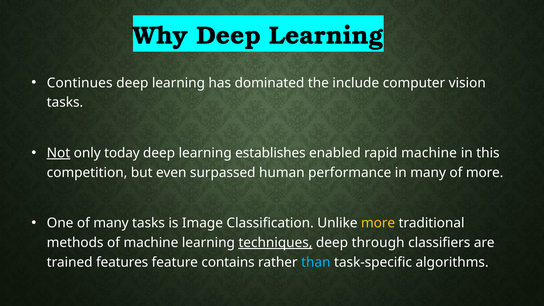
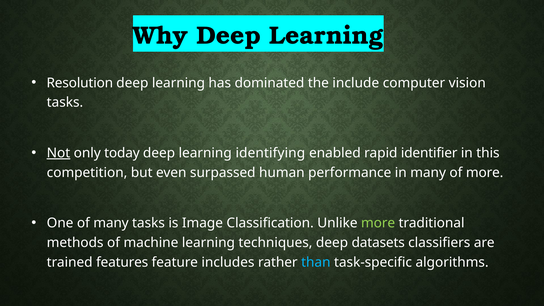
Continues: Continues -> Resolution (80, 83)
establishes: establishes -> identifying (270, 153)
rapid machine: machine -> identifier (429, 153)
more colour: yellow -> light green (378, 223)
techniques underline: present -> none (275, 243)
through: through -> datasets (378, 243)
contains: contains -> includes (228, 262)
